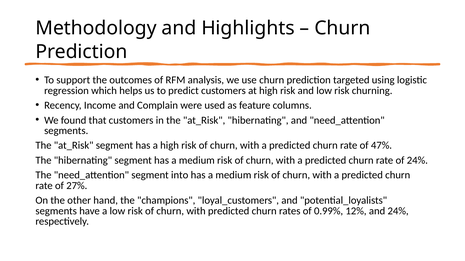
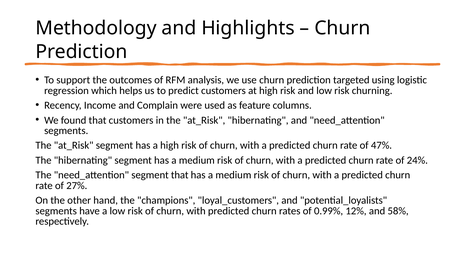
segment into: into -> that (180, 175)
and 24%: 24% -> 58% (398, 211)
